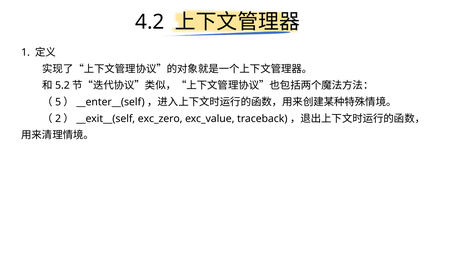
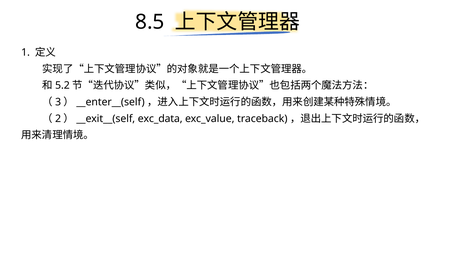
4.2: 4.2 -> 8.5 (150, 22)
5: 5 -> 3 (58, 102)
exc_zero: exc_zero -> exc_data (160, 119)
